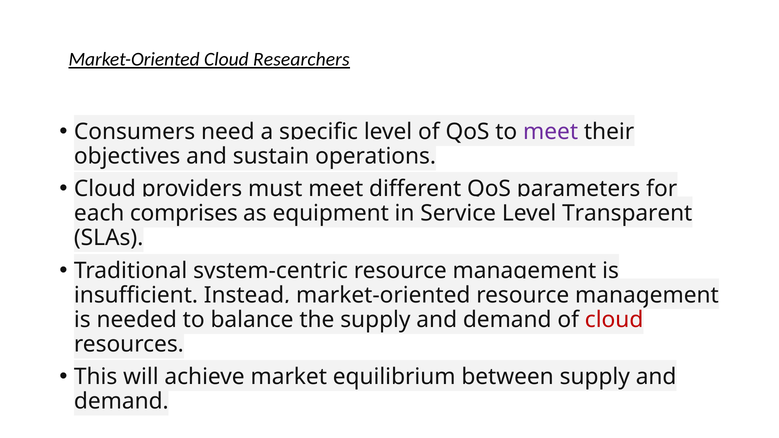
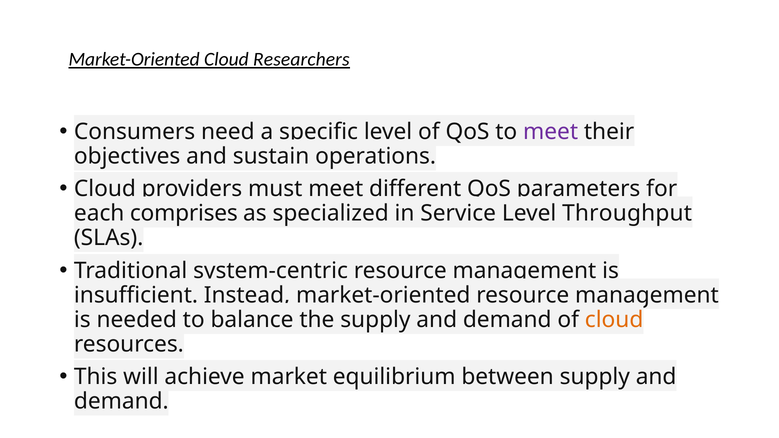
equipment: equipment -> specialized (331, 213)
Transparent: Transparent -> Throughput (627, 213)
cloud colour: red -> orange (614, 320)
